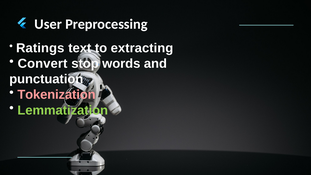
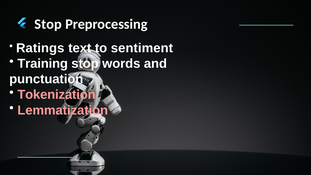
User: User -> Stop (48, 24)
extracting: extracting -> sentiment (142, 48)
Convert: Convert -> Training (43, 64)
Lemmatization colour: light green -> pink (63, 110)
